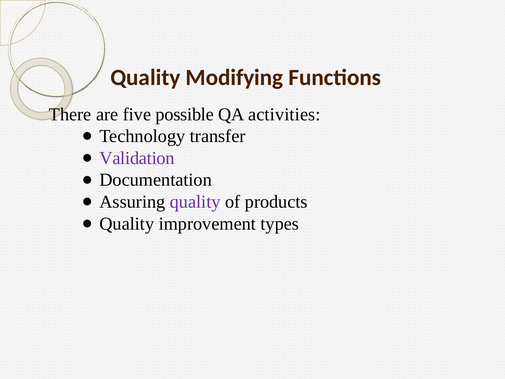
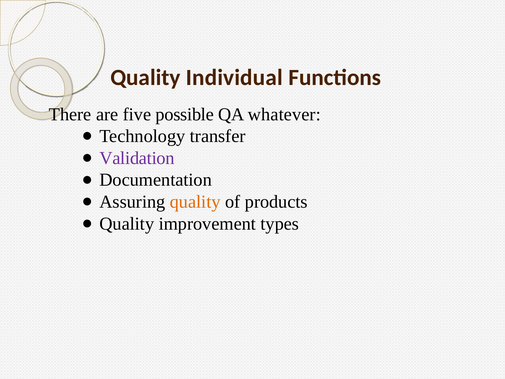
Modifying: Modifying -> Individual (234, 77)
activities: activities -> whatever (284, 114)
quality colour: purple -> orange (195, 202)
